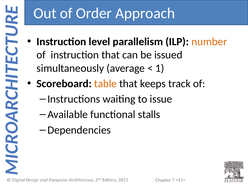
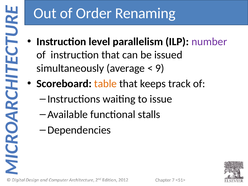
Approach: Approach -> Renaming (145, 13)
number colour: orange -> purple (209, 42)
1: 1 -> 9 (160, 68)
